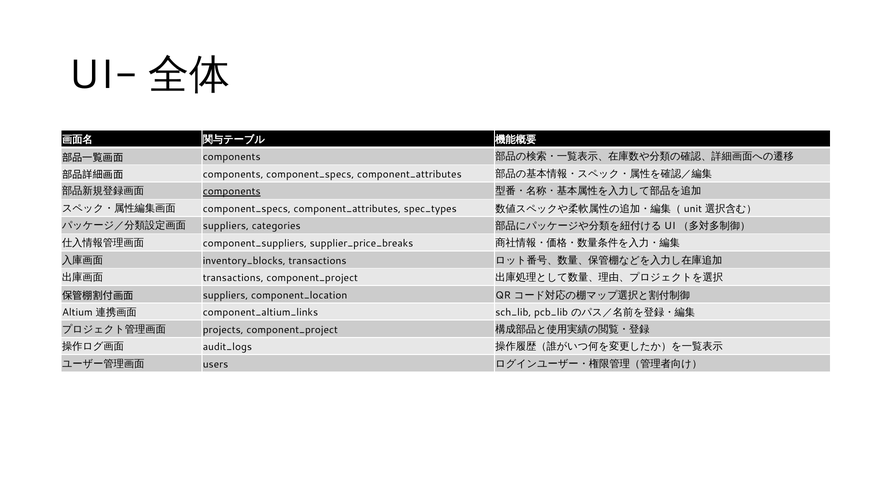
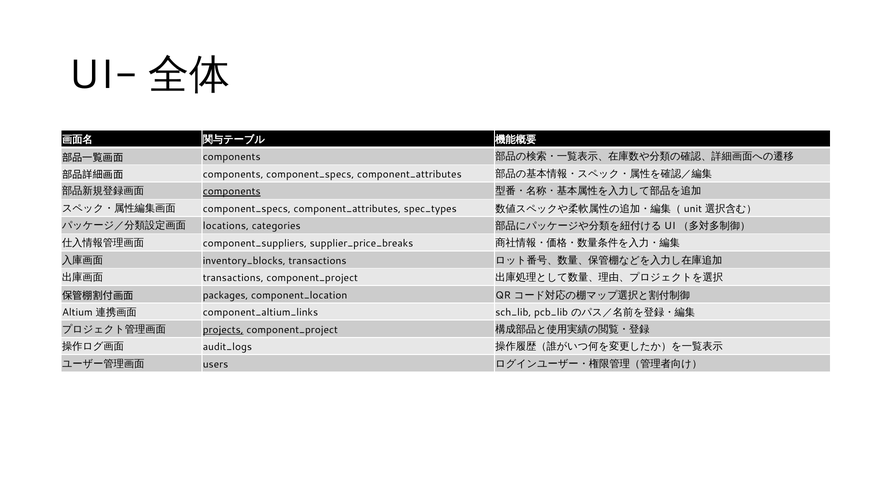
suppliers: suppliers -> locations (226, 226)
suppliers: suppliers -> packages (226, 295)
projects underline: none -> present (223, 330)
